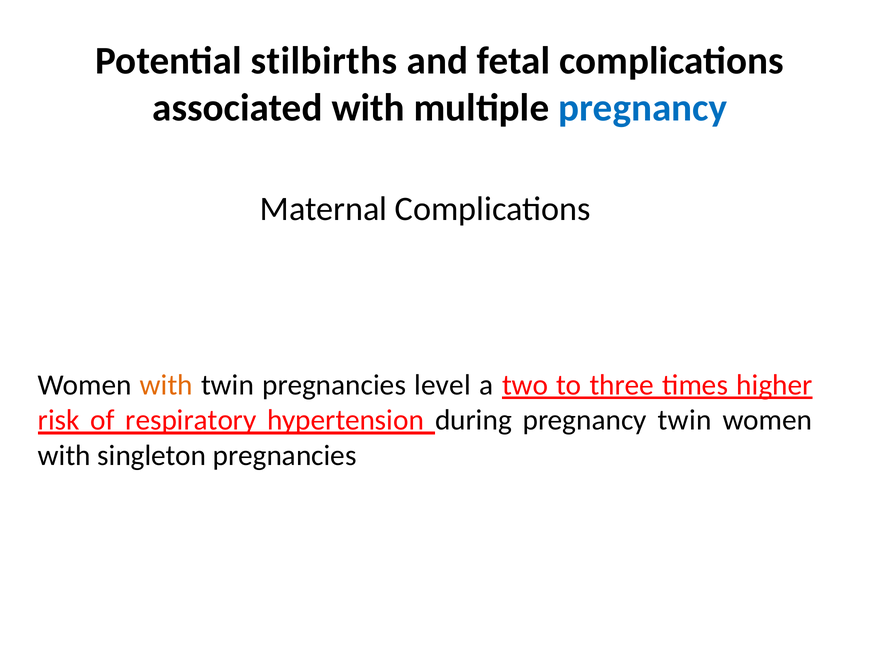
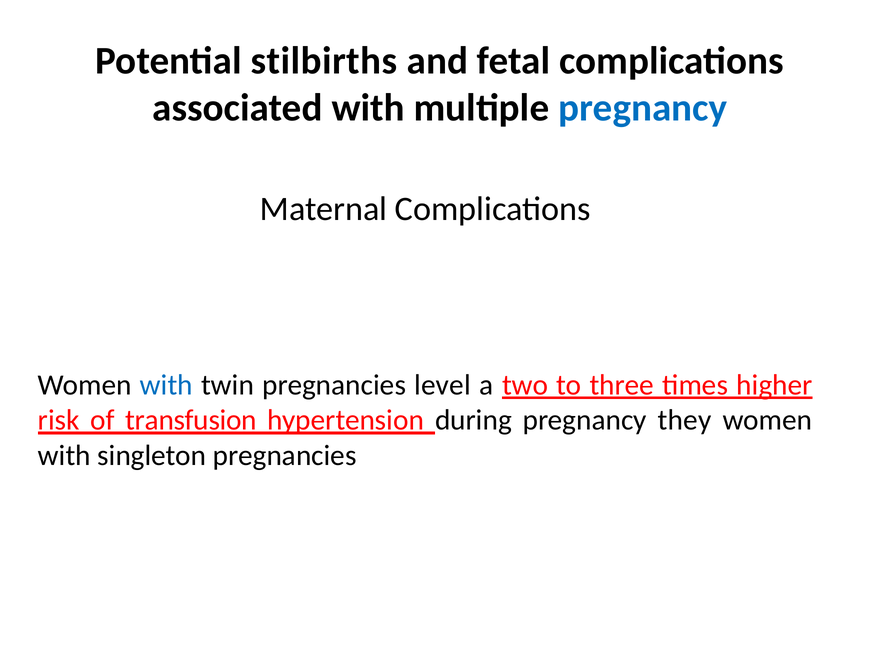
with colour: orange -> blue (166, 385)
respiratory: respiratory -> transfusion (191, 420)
pregnancy twin: twin -> they (685, 420)
